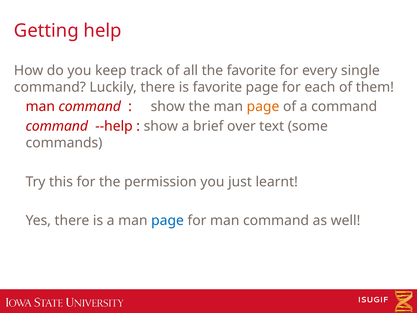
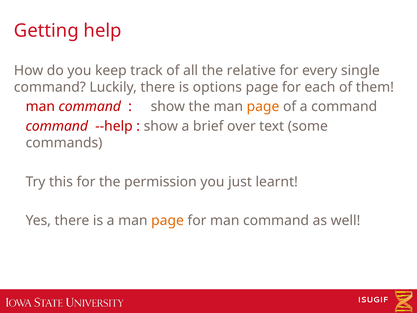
the favorite: favorite -> relative (251, 70)
is favorite: favorite -> options (217, 87)
page colour: blue -> orange (168, 221)
